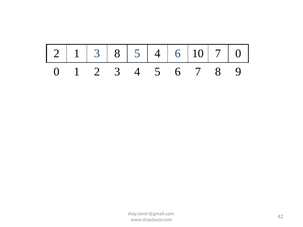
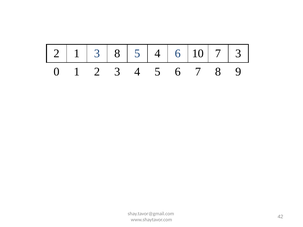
7 0: 0 -> 3 (238, 54)
